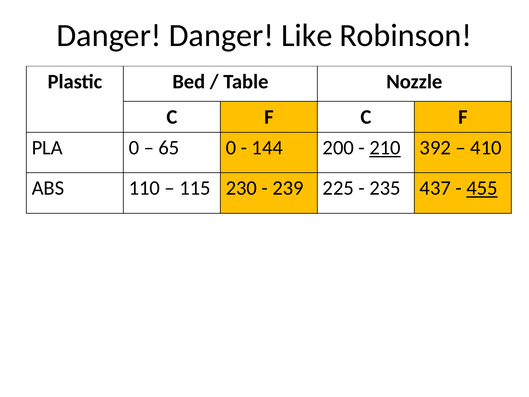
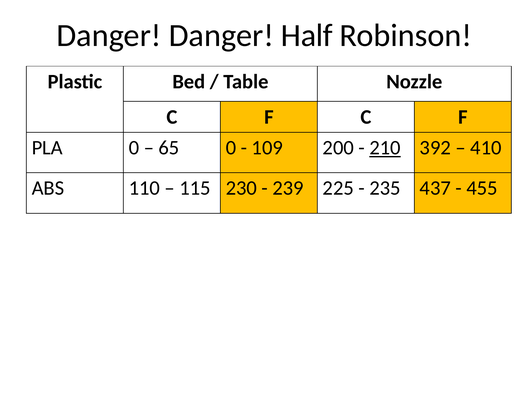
Like: Like -> Half (307, 35)
144: 144 -> 109 (267, 148)
455 underline: present -> none (482, 188)
